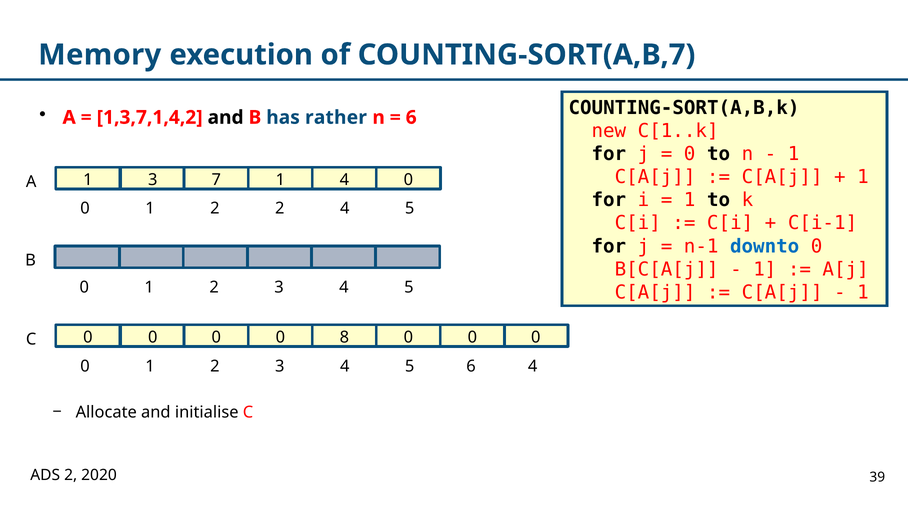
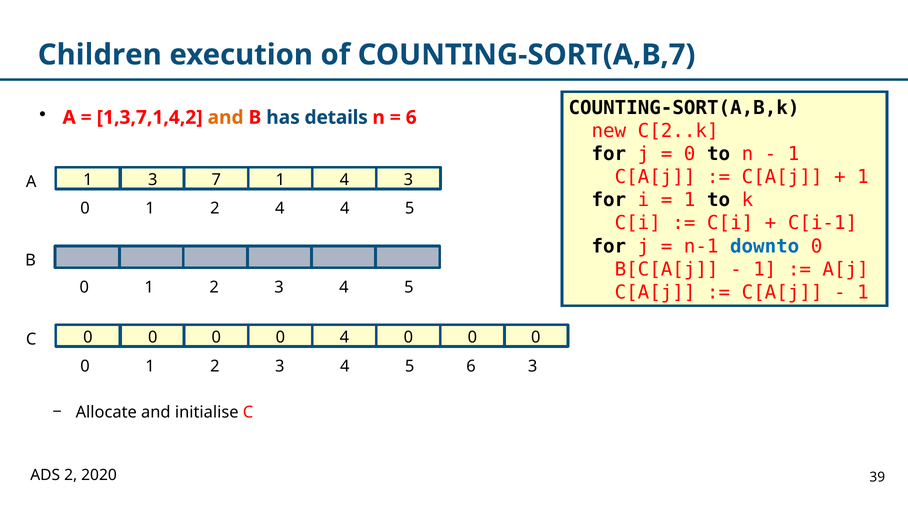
Memory: Memory -> Children (100, 55)
and colour: black -> orange (226, 117)
rather: rather -> details (336, 117)
C[1..k: C[1..k -> C[2..k (678, 131)
1 4 0: 0 -> 3 (408, 180)
2 2: 2 -> 4 (280, 208)
0 8: 8 -> 4 (344, 337)
6 4: 4 -> 3 (533, 366)
